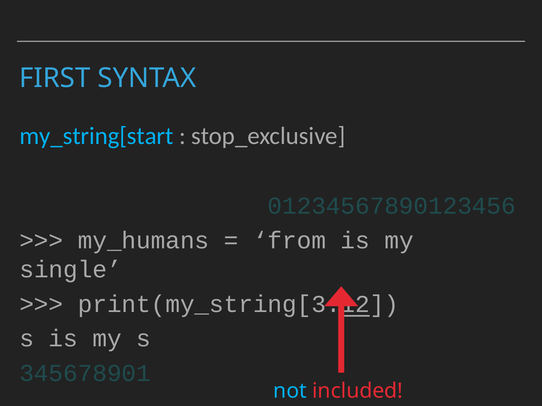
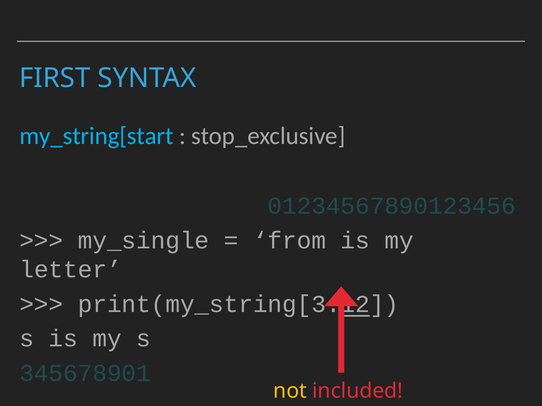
my_humans: my_humans -> my_single (144, 241)
single: single -> letter (71, 270)
not colour: light blue -> yellow (290, 391)
